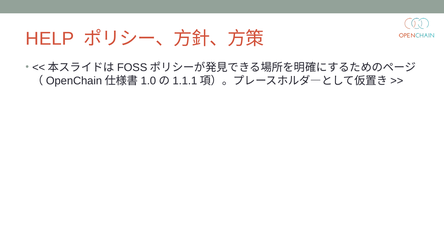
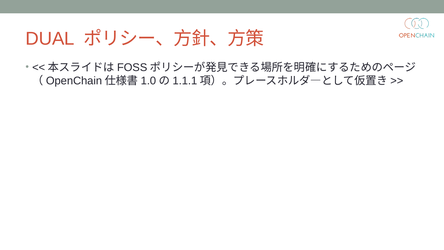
HELP: HELP -> DUAL (50, 39)
